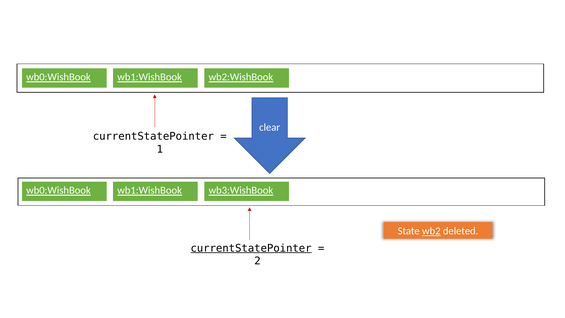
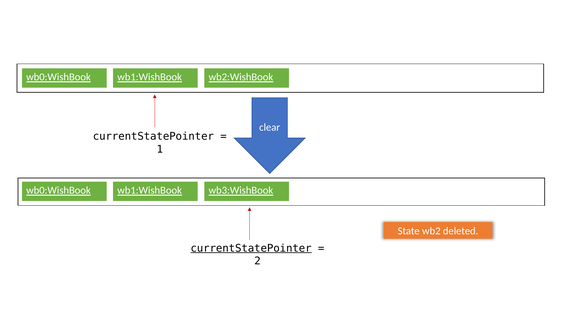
wb2 underline: present -> none (431, 231)
